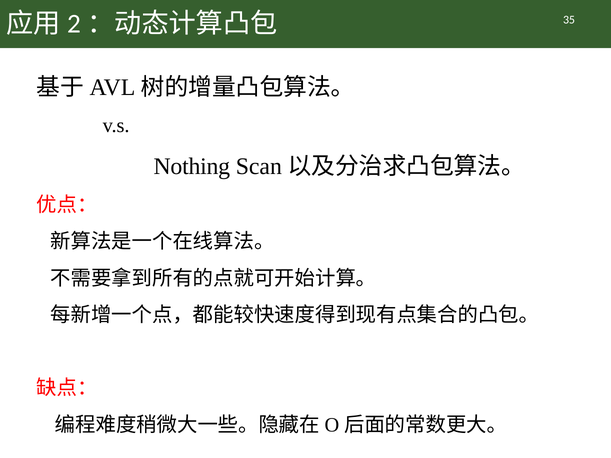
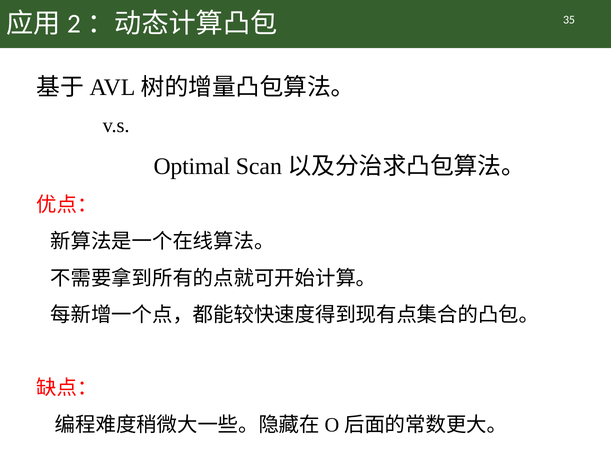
Nothing: Nothing -> Optimal (192, 167)
